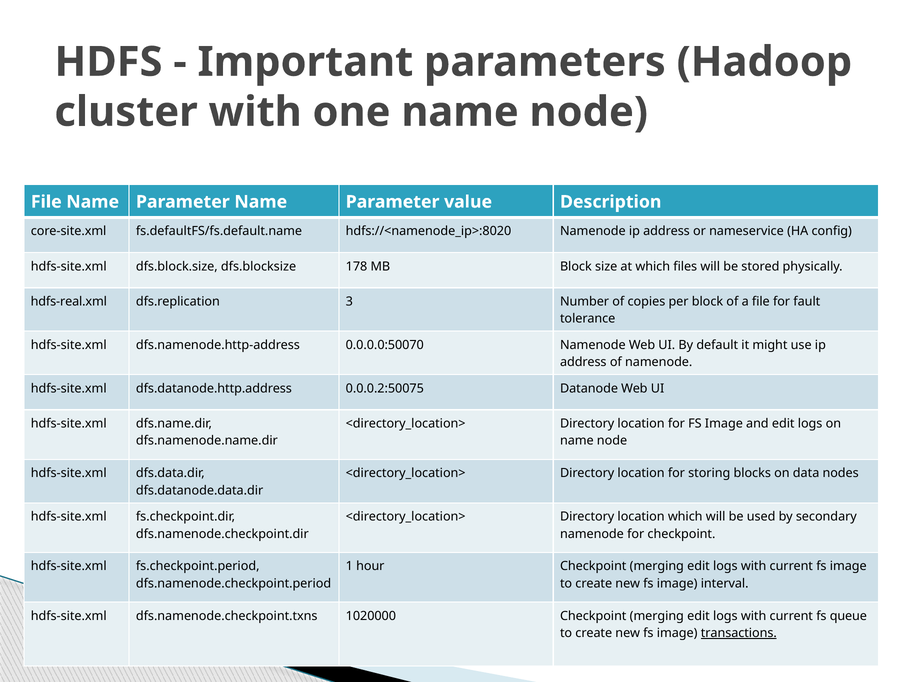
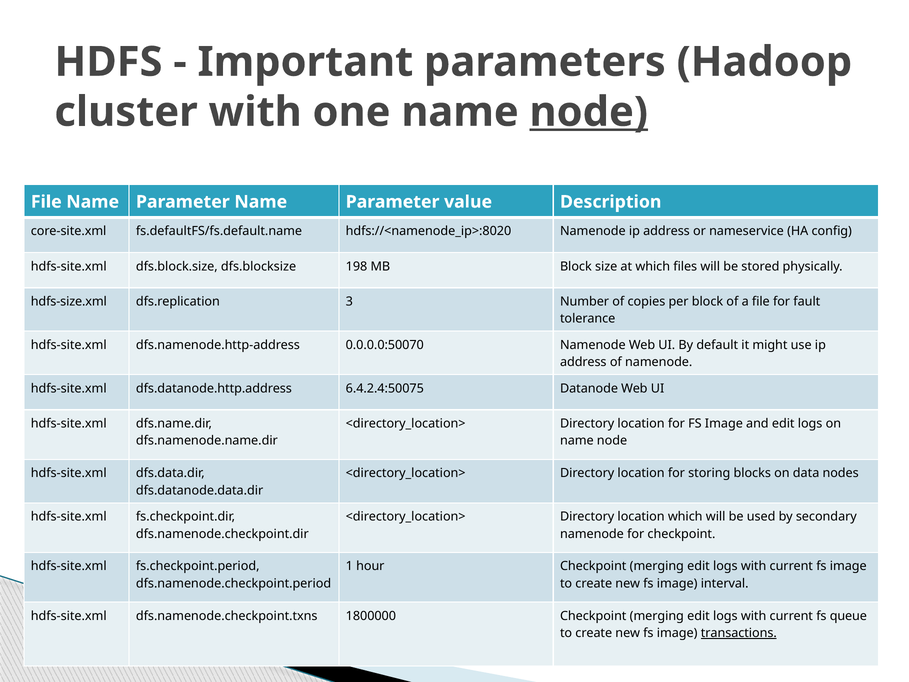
node underline: none -> present (589, 112)
178: 178 -> 198 (357, 266)
hdfs-real.xml: hdfs-real.xml -> hdfs-size.xml (69, 302)
0.0.0.2:50075: 0.0.0.2:50075 -> 6.4.2.4:50075 (385, 388)
1020000: 1020000 -> 1800000 (371, 616)
